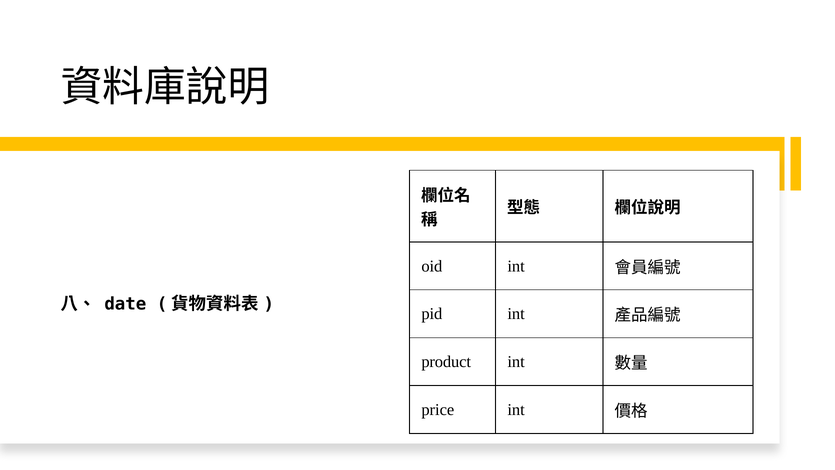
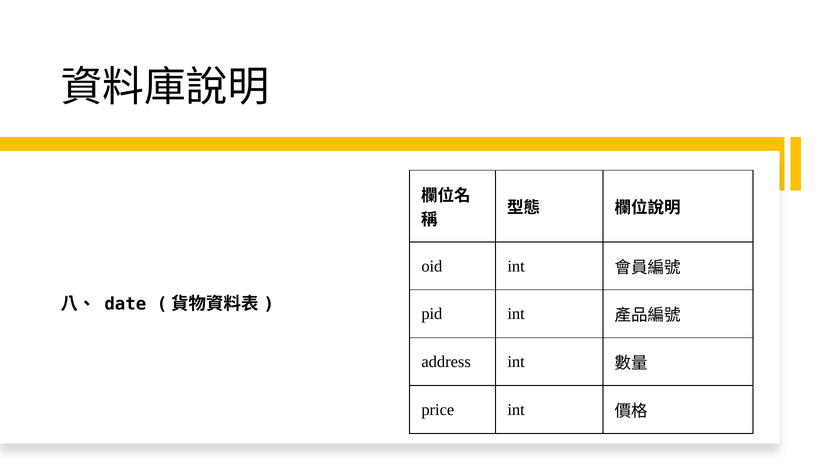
product: product -> address (446, 362)
